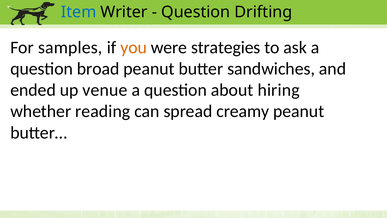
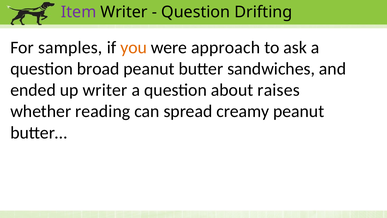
Item colour: blue -> purple (79, 12)
strategies: strategies -> approach (226, 47)
up venue: venue -> writer (105, 90)
hiring: hiring -> raises (279, 90)
